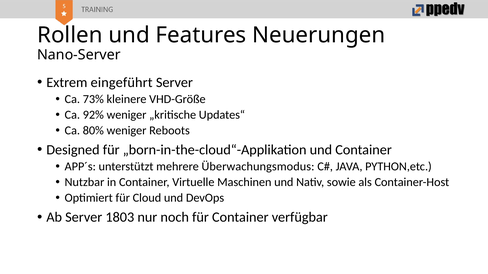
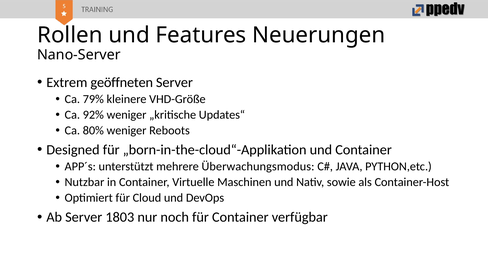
eingeführt: eingeführt -> geöffneten (122, 83)
73%: 73% -> 79% (93, 99)
